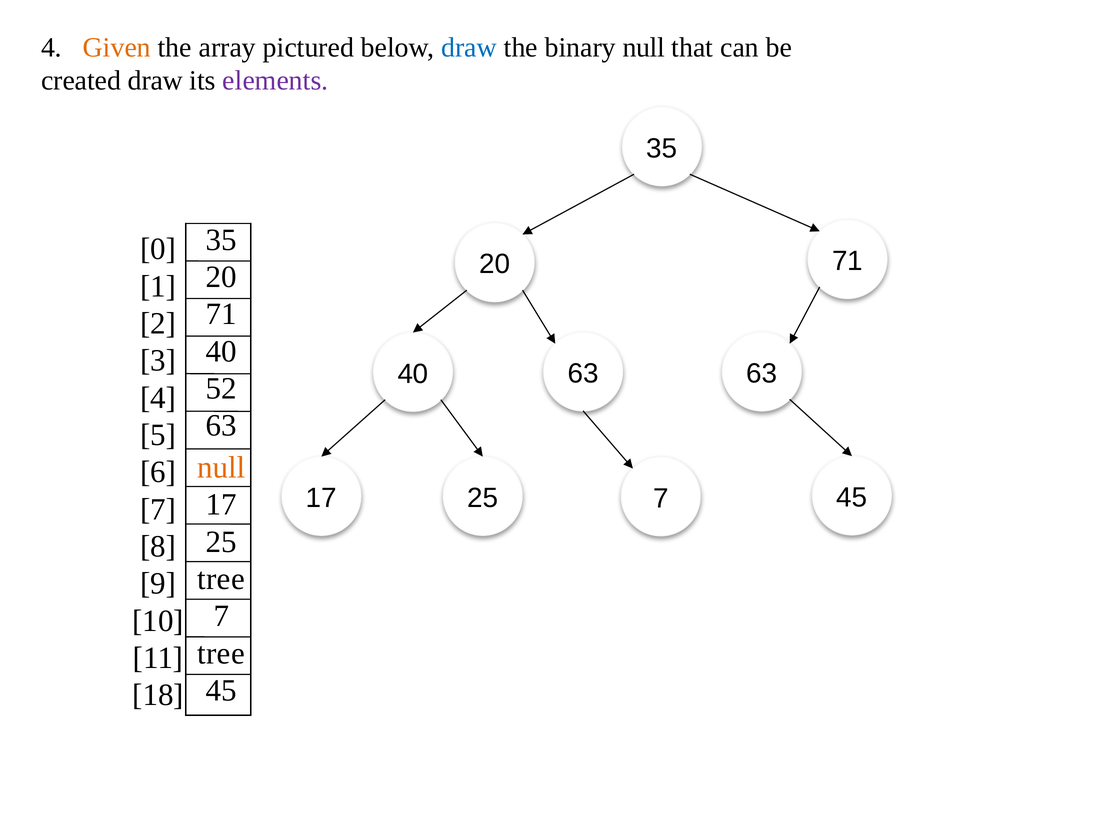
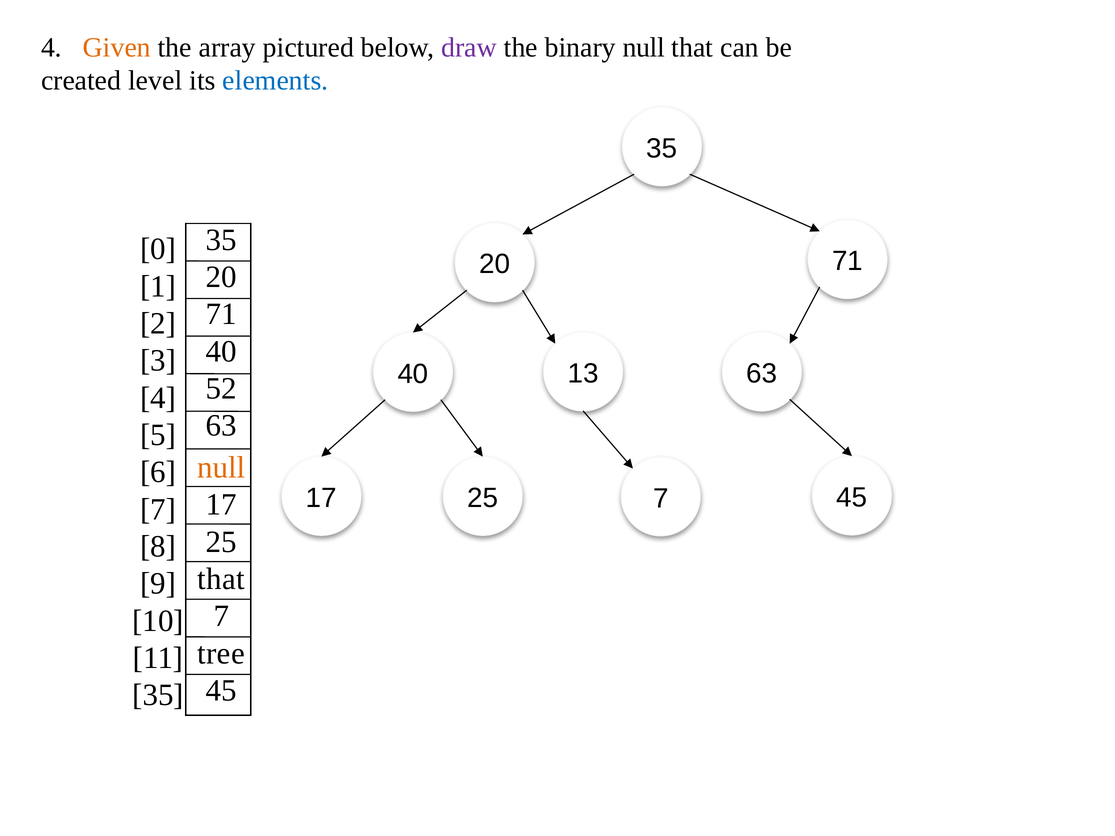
draw colour: blue -> purple (469, 47)
created draw: draw -> level (155, 81)
elements colour: purple -> blue (275, 81)
40 63: 63 -> 13 (583, 374)
tree: tree -> that (221, 579)
18: 18 -> 35 (158, 695)
